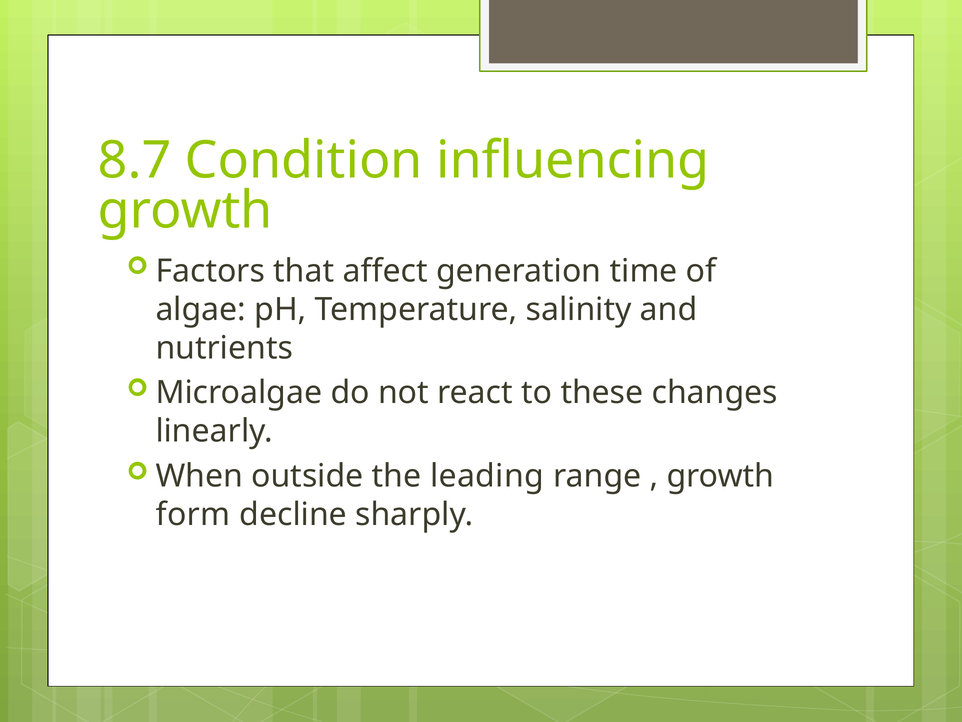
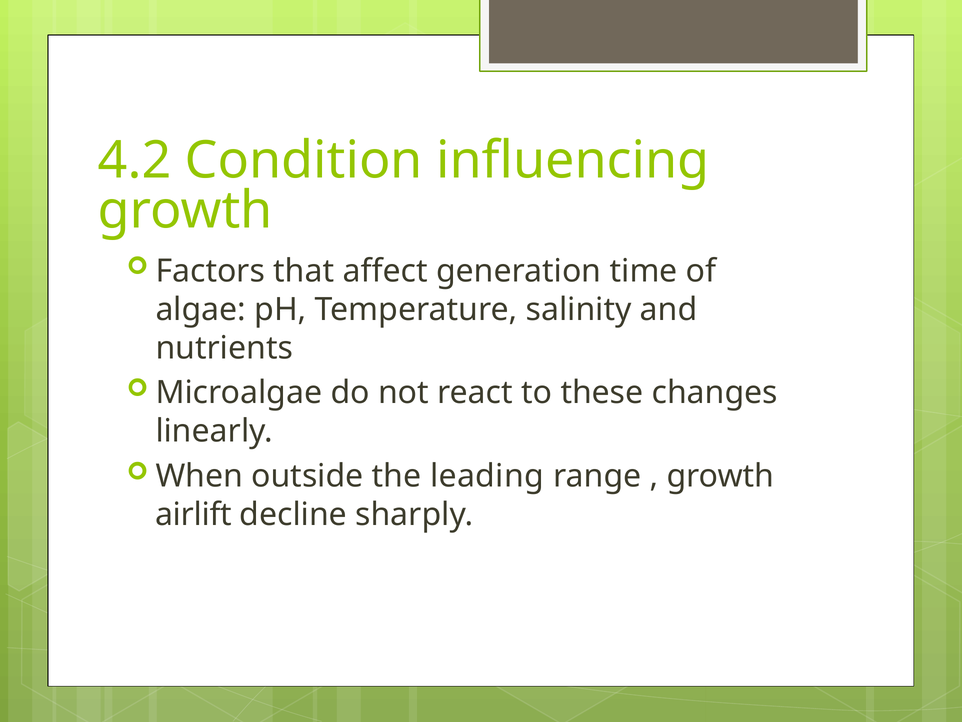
8.7: 8.7 -> 4.2 (135, 160)
form: form -> airlift (193, 514)
